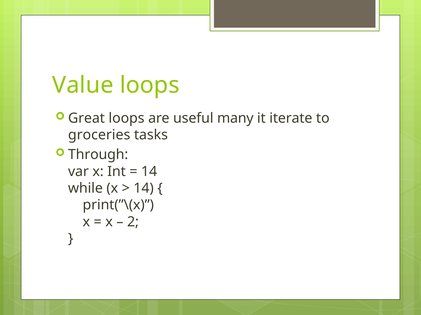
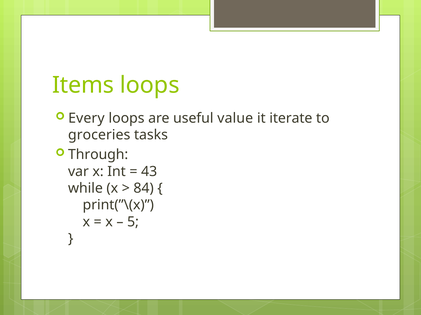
Value: Value -> Items (83, 85)
Great: Great -> Every (86, 119)
many: many -> value (235, 119)
14: 14 -> 43 (149, 172)
14: 14 -> 84 (144, 189)
2: 2 -> 5 (133, 222)
